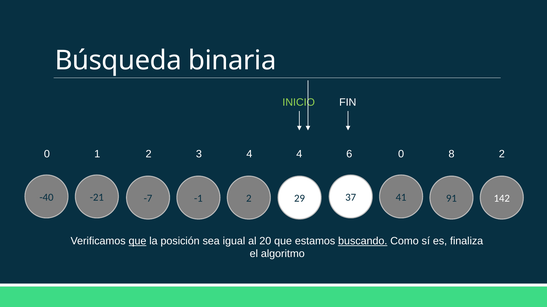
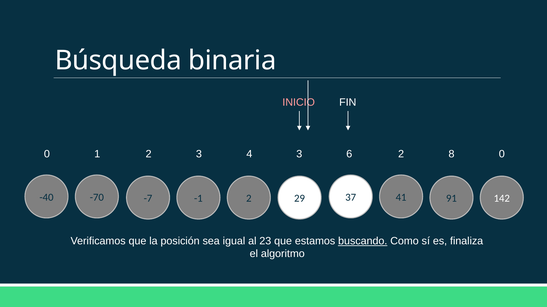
INICIO colour: light green -> pink (299, 103)
4 4: 4 -> 3 (299, 154)
6 0: 0 -> 2 (401, 154)
8 2: 2 -> 0 (502, 154)
-21: -21 -> -70 (97, 198)
que underline: present -> none (137, 242)
20: 20 -> 23 (265, 242)
